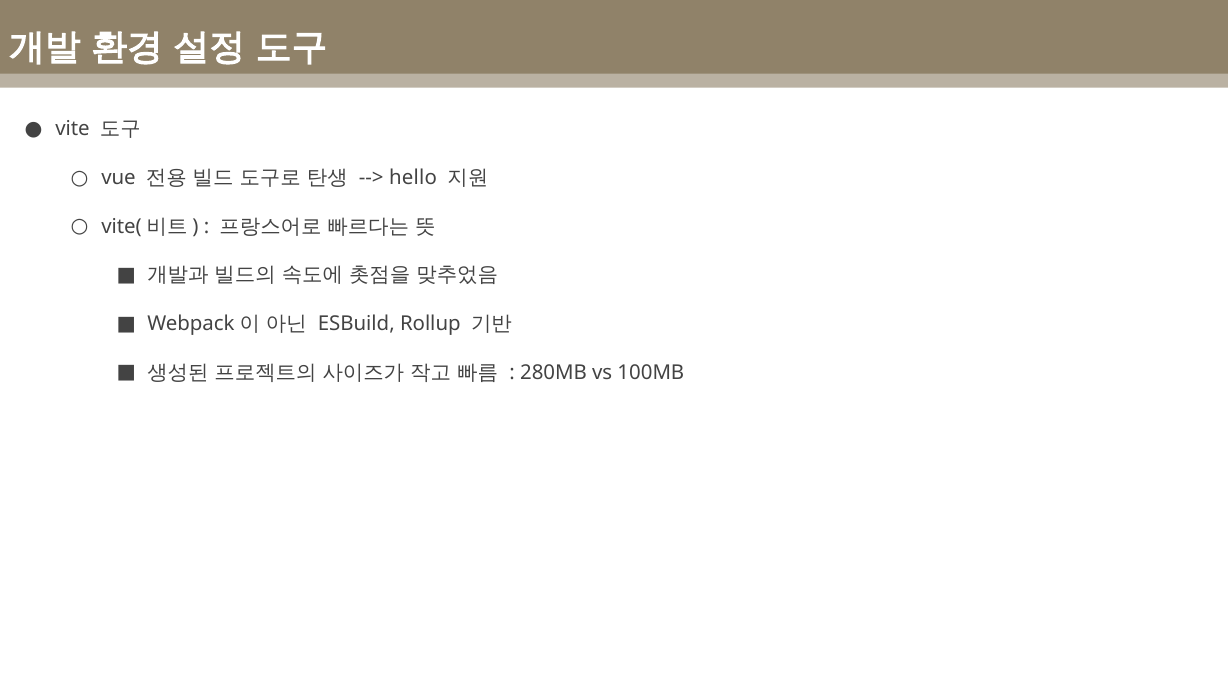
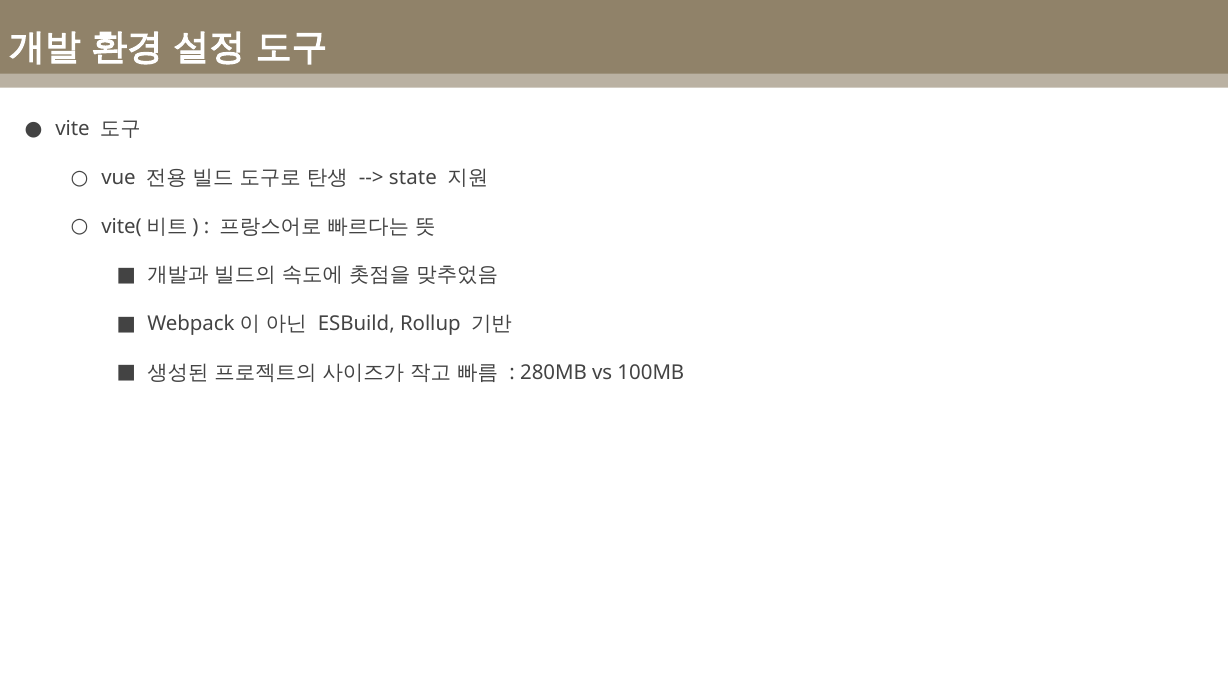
hello: hello -> state (413, 178)
